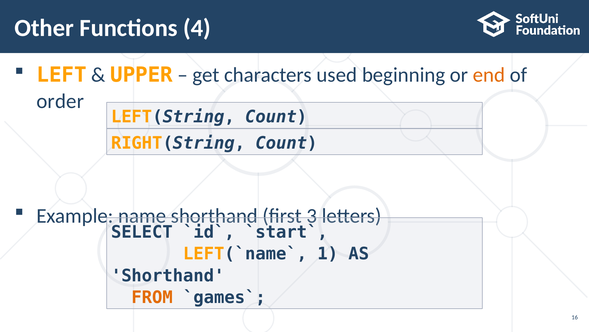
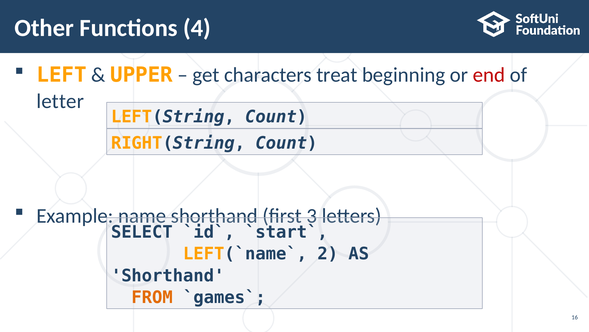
used: used -> treat (337, 75)
end colour: orange -> red (489, 75)
order: order -> letter (60, 101)
1: 1 -> 2 (328, 254)
